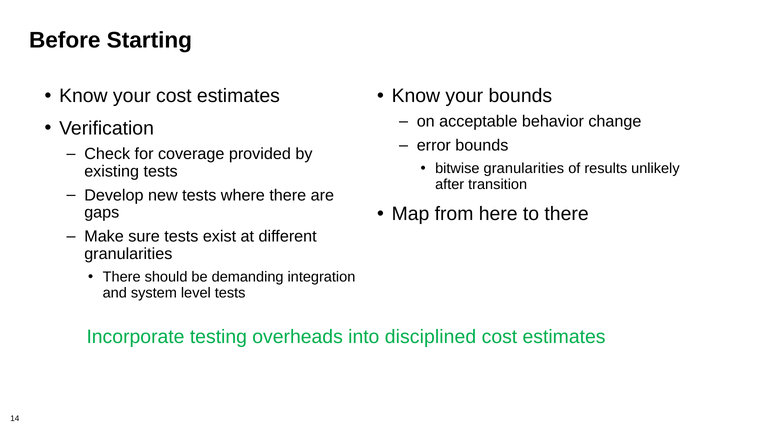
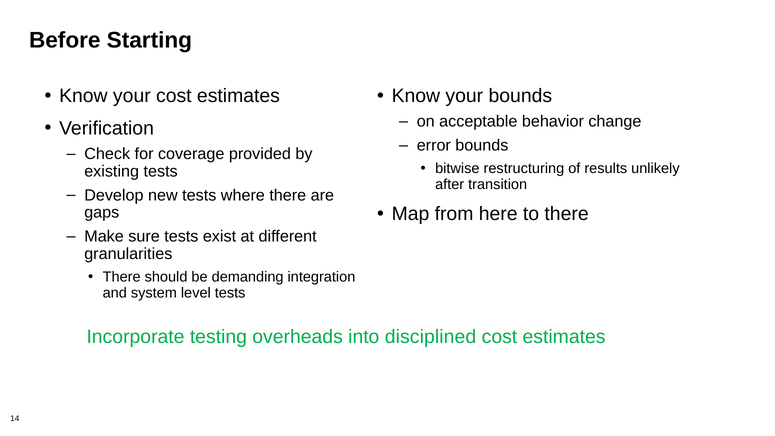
bitwise granularities: granularities -> restructuring (524, 169)
